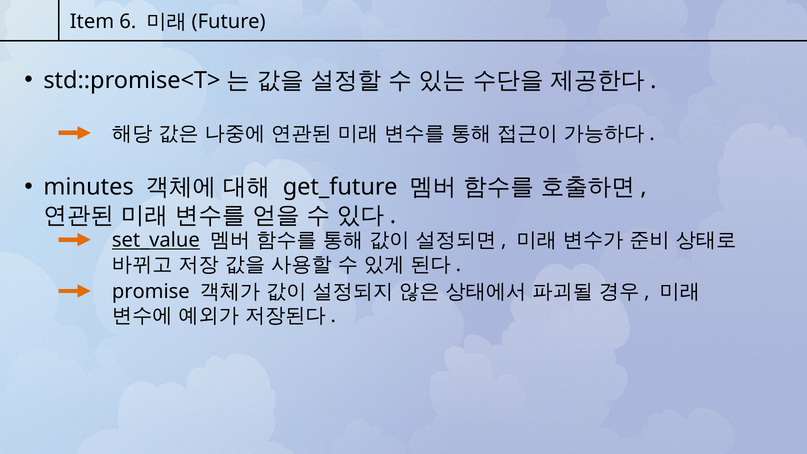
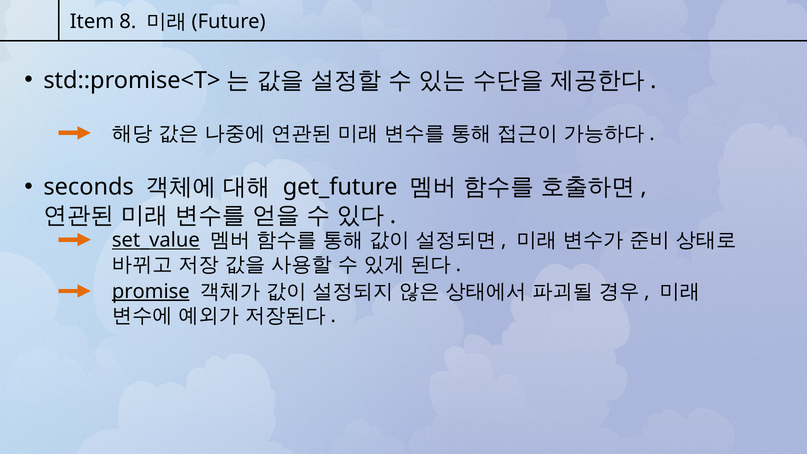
6: 6 -> 8 (128, 22)
minutes: minutes -> seconds (89, 187)
promise underline: none -> present (151, 292)
